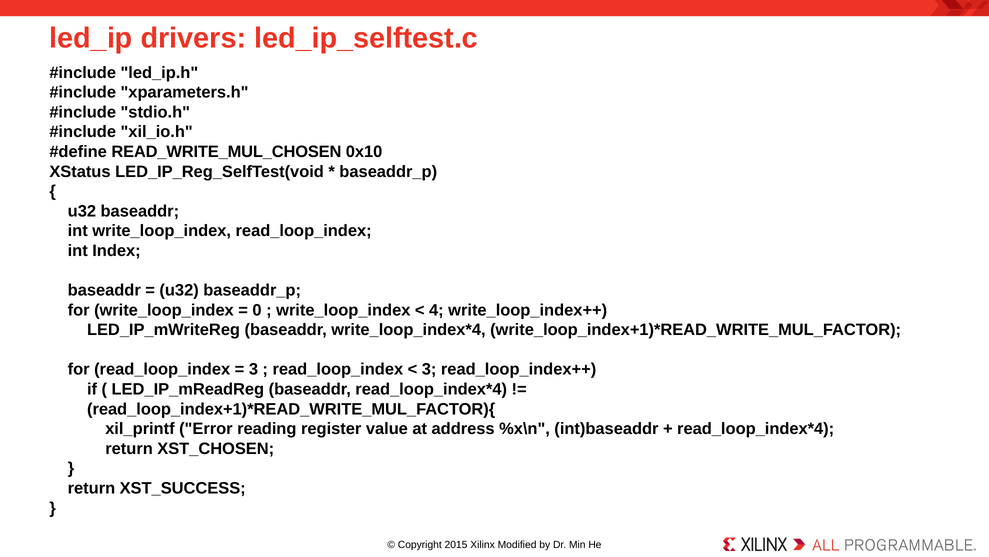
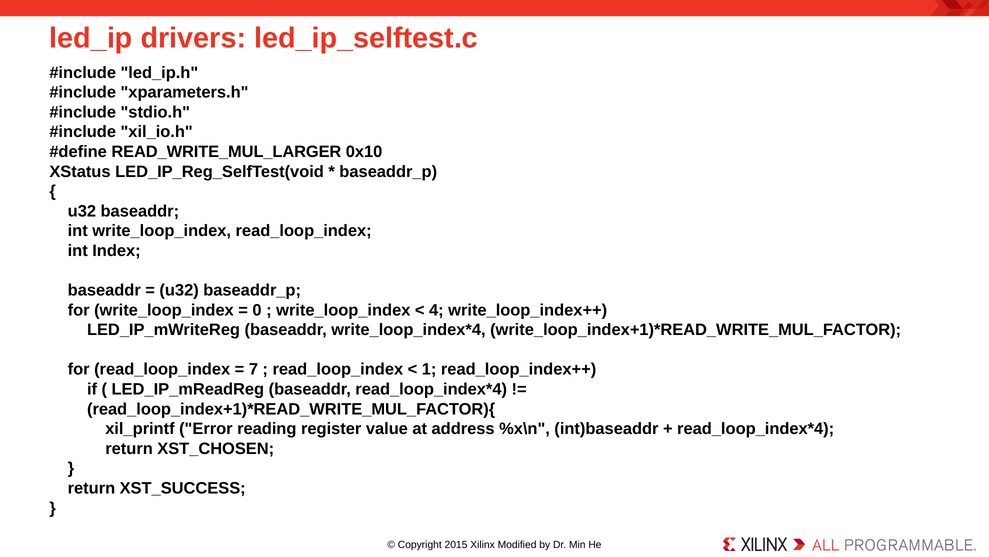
READ_WRITE_MUL_CHOSEN: READ_WRITE_MUL_CHOSEN -> READ_WRITE_MUL_LARGER (226, 152)
3: 3 -> 7 (254, 369)
3: 3 -> 1 (429, 369)
